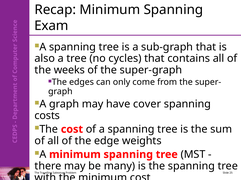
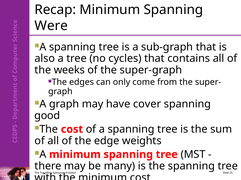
Exam: Exam -> Were (51, 26)
costs: costs -> good (47, 116)
